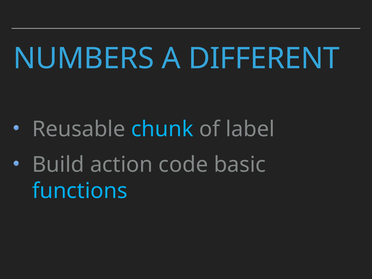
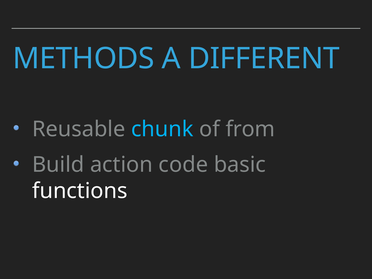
NUMBERS: NUMBERS -> METHODS (84, 58)
label: label -> from (250, 129)
functions colour: light blue -> white (80, 191)
